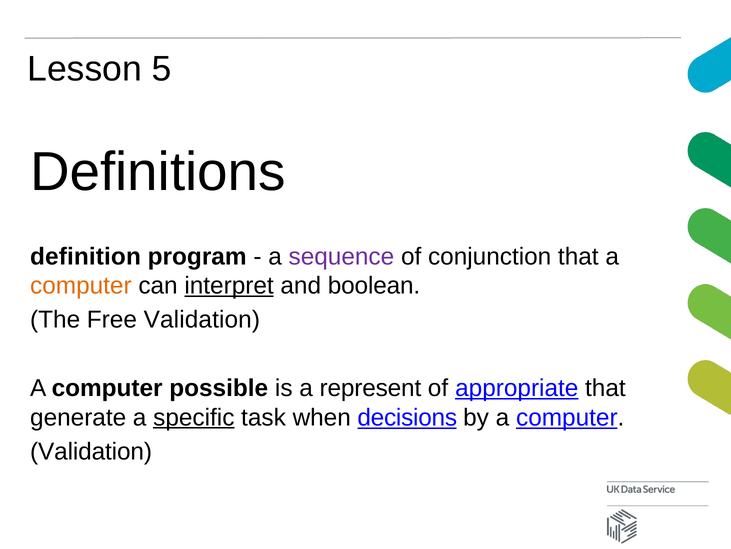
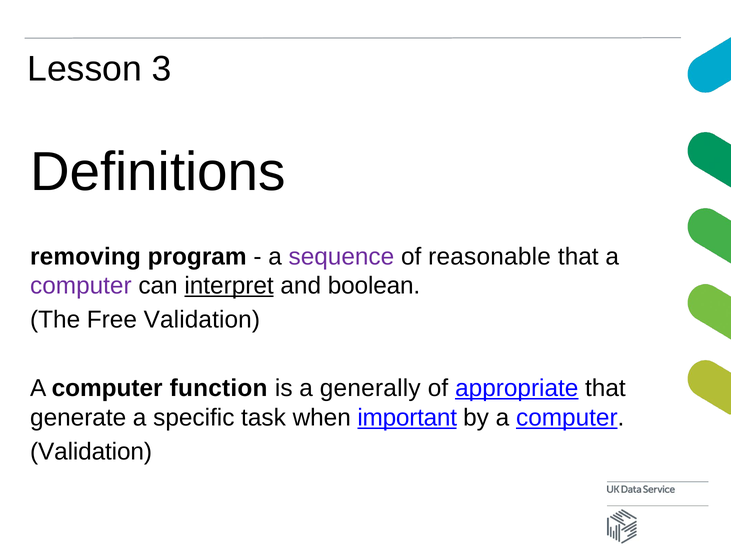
5: 5 -> 3 (162, 69)
definition: definition -> removing (85, 256)
conjunction: conjunction -> reasonable (490, 256)
computer colour: orange -> purple (81, 285)
possible: possible -> function (219, 388)
represent: represent -> generally (370, 388)
specific underline: present -> none (194, 417)
decisions: decisions -> important (407, 417)
